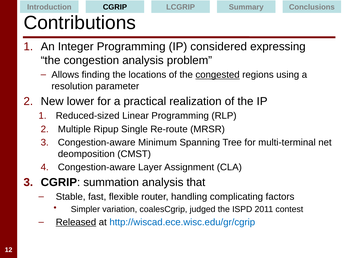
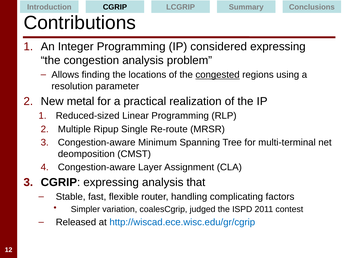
lower: lower -> metal (81, 101)
CGRIP summation: summation -> expressing (111, 182)
Released underline: present -> none (76, 222)
